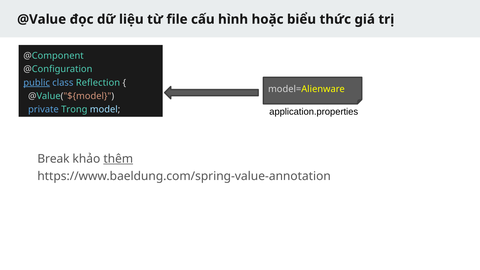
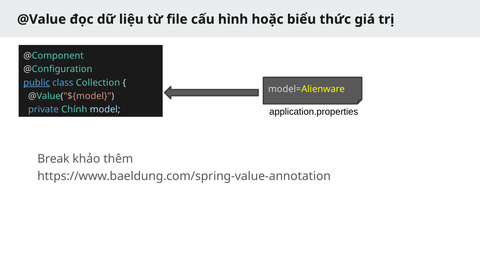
Reflection: Reflection -> Collection (98, 83)
Trong: Trong -> Chính (74, 110)
thêm underline: present -> none (118, 159)
